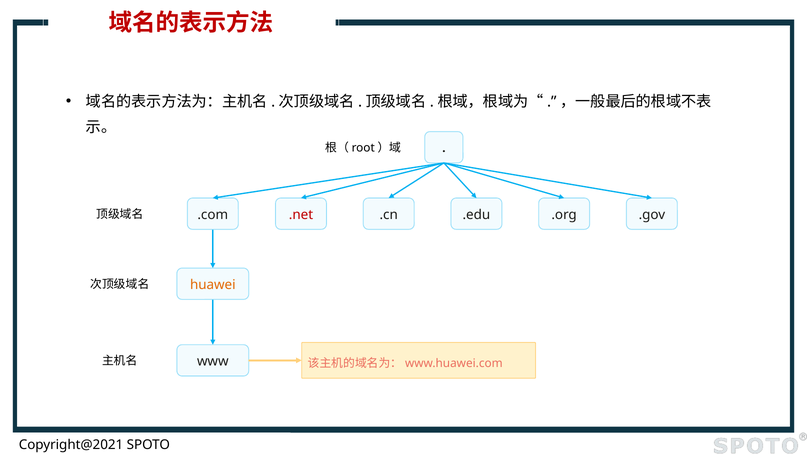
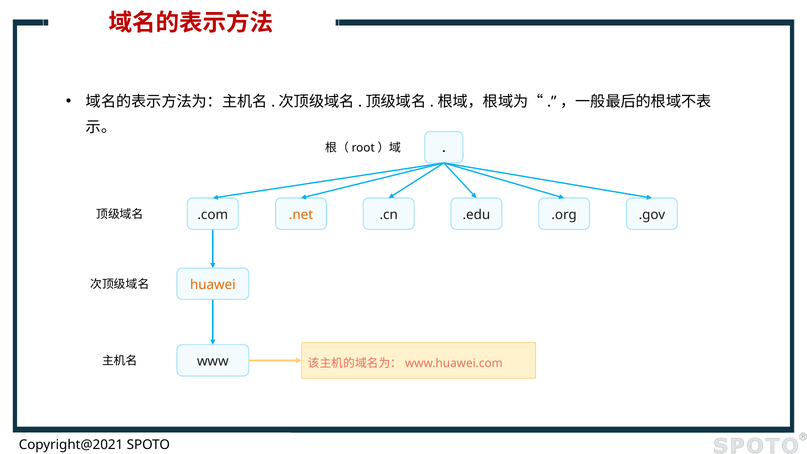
.net colour: red -> orange (301, 215)
